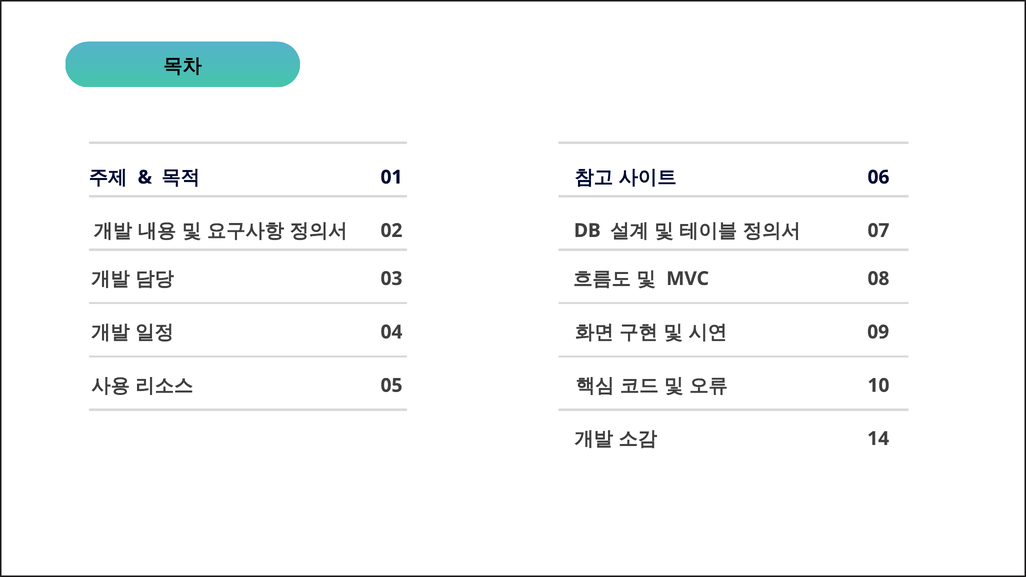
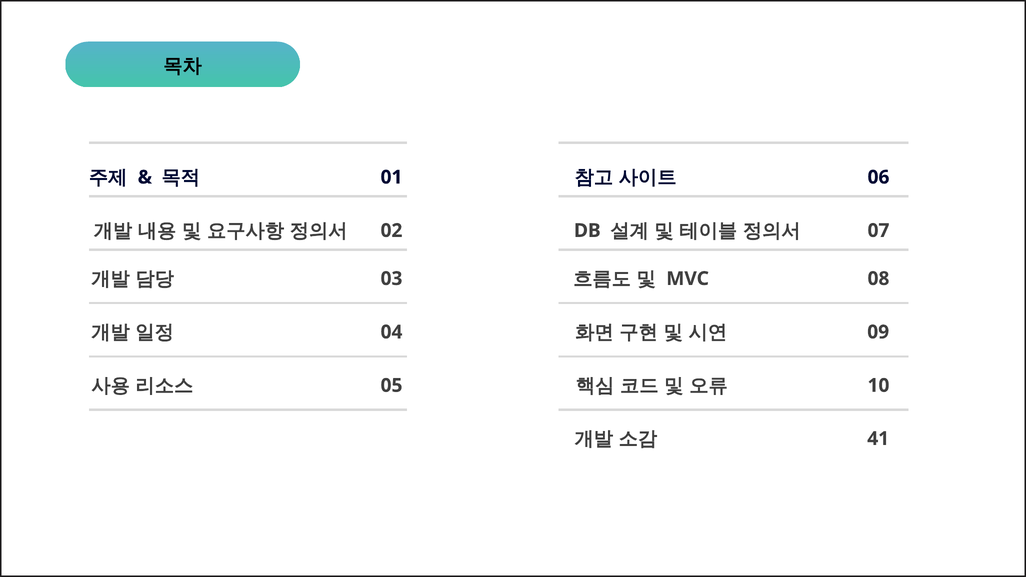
14: 14 -> 41 (878, 439)
